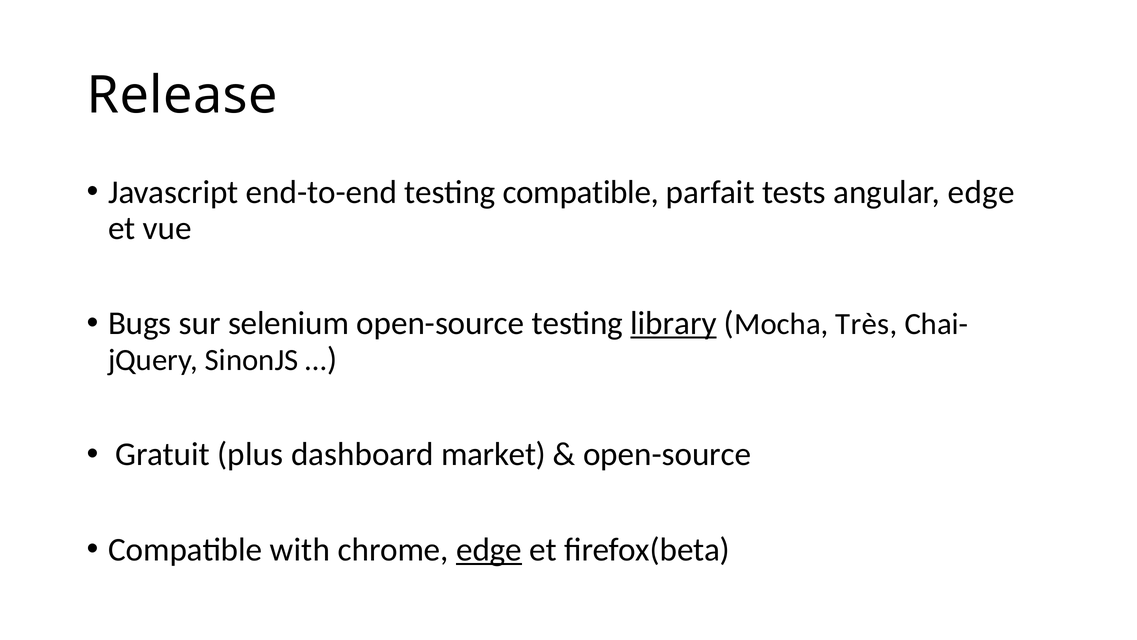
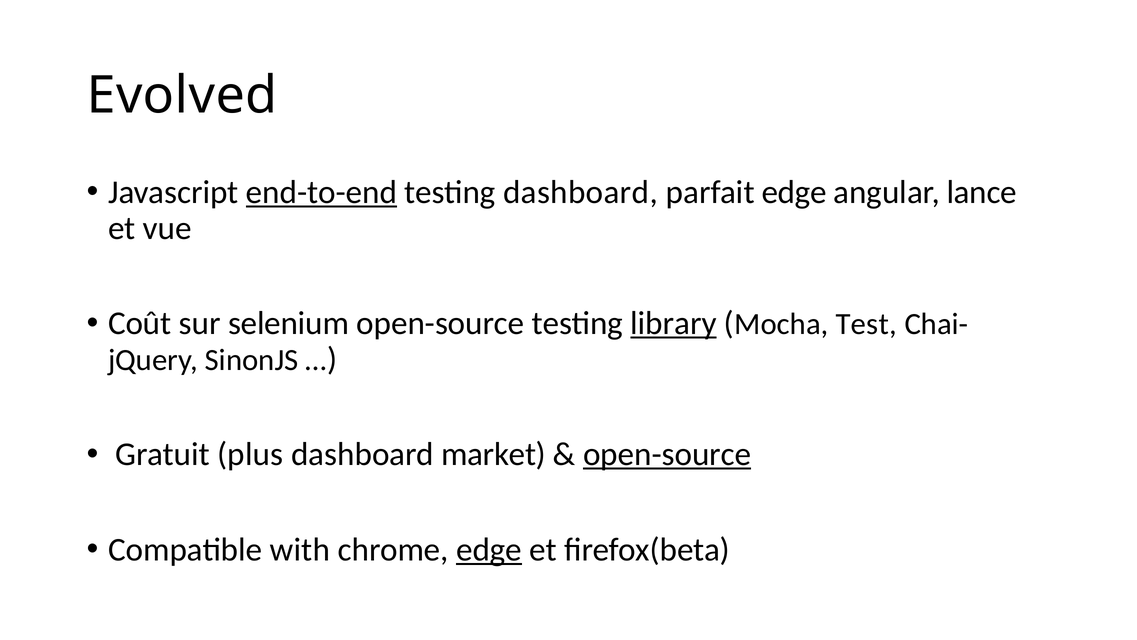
Release: Release -> Evolved (182, 96)
end-to-end underline: none -> present (322, 192)
testing compatible: compatible -> dashboard (581, 192)
parfait tests: tests -> edge (794, 192)
angular edge: edge -> lance (982, 192)
Bugs: Bugs -> Coût (140, 323)
Très: Très -> Test (866, 324)
open-source underline: none -> present (667, 454)
